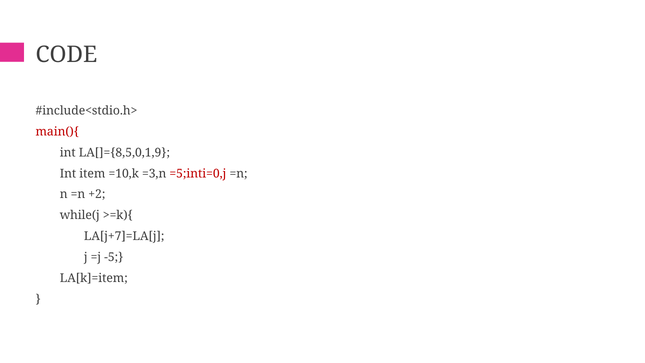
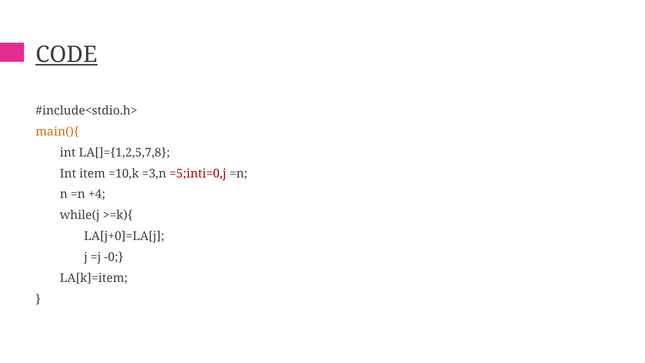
CODE underline: none -> present (66, 55)
main(){ colour: red -> orange (57, 131)
LA[]={8,5,0,1,9: LA[]={8,5,0,1,9 -> LA[]={1,2,5,7,8 (124, 152)
+2: +2 -> +4 (97, 194)
LA[j+7]=LA[j: LA[j+7]=LA[j -> LA[j+0]=LA[j (124, 236)
-5: -5 -> -0 (114, 257)
